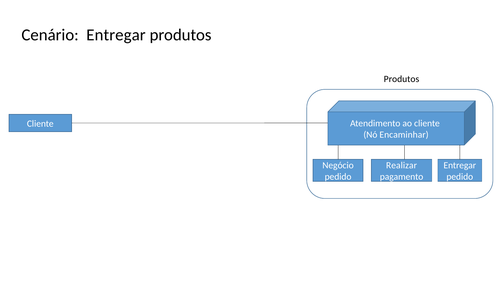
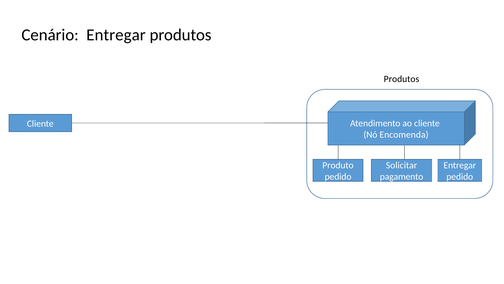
Encaminhar: Encaminhar -> Encomenda (404, 135)
Negócio: Negócio -> Produto (338, 165)
Realizar: Realizar -> Solicitar (402, 165)
